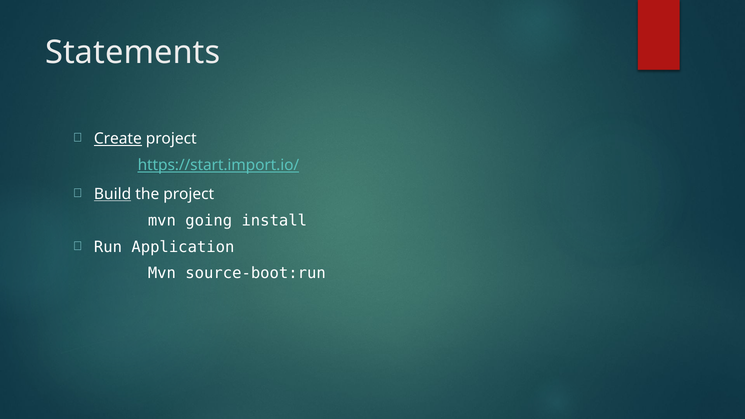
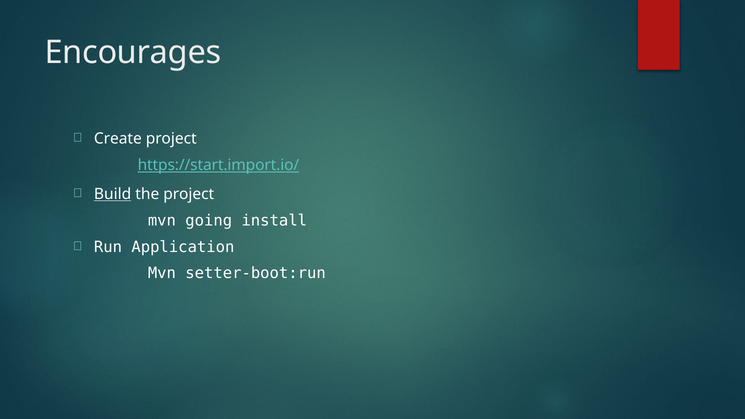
Statements: Statements -> Encourages (133, 52)
Create underline: present -> none (118, 139)
source-boot:run: source-boot:run -> setter-boot:run (256, 273)
